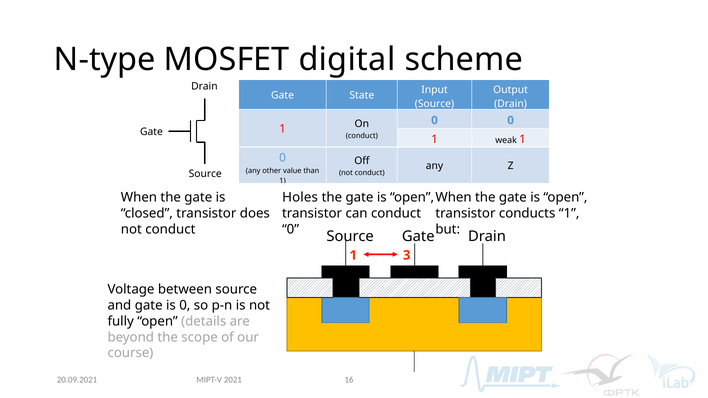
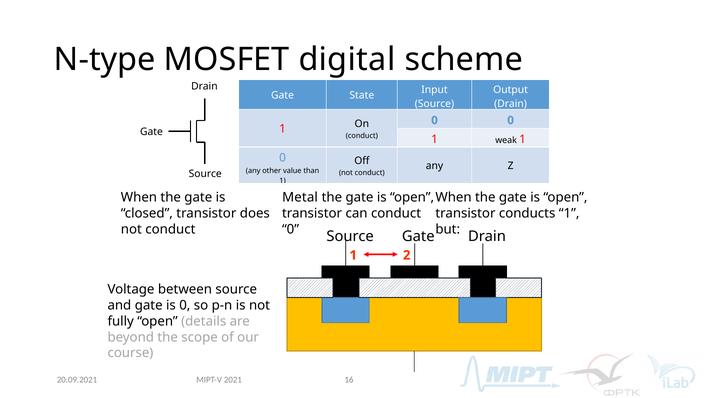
Holes: Holes -> Metal (300, 198)
3: 3 -> 2 (407, 255)
